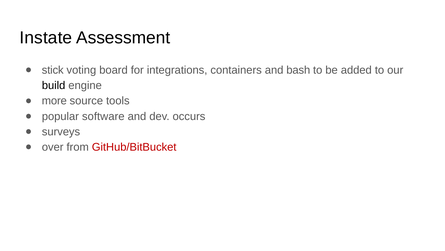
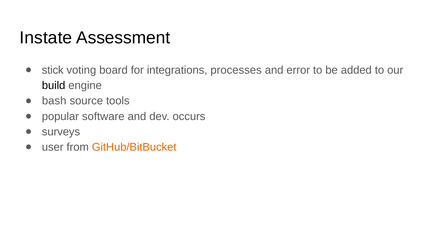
containers: containers -> processes (236, 70)
bash: bash -> error (298, 70)
more: more -> bash (54, 101)
over: over -> user (53, 147)
GitHub/BitBucket colour: red -> orange (134, 147)
